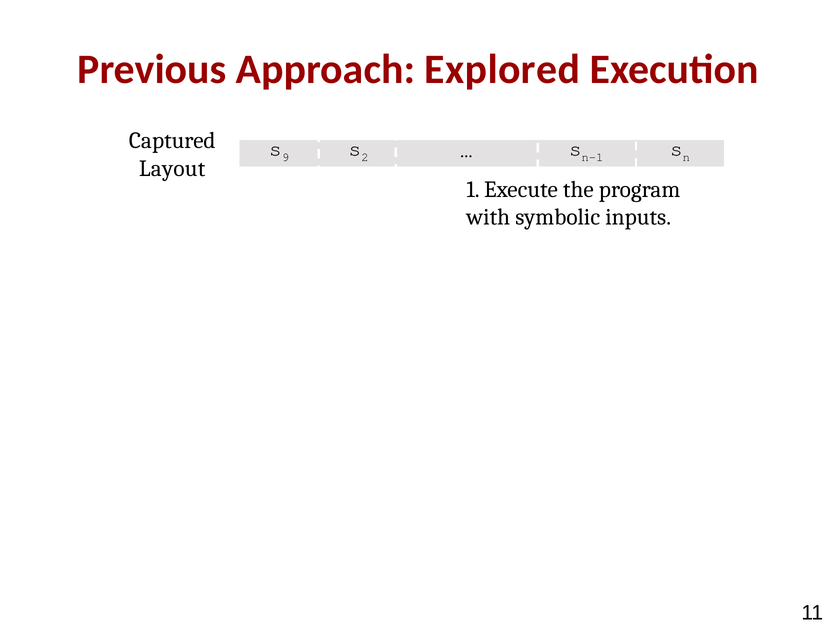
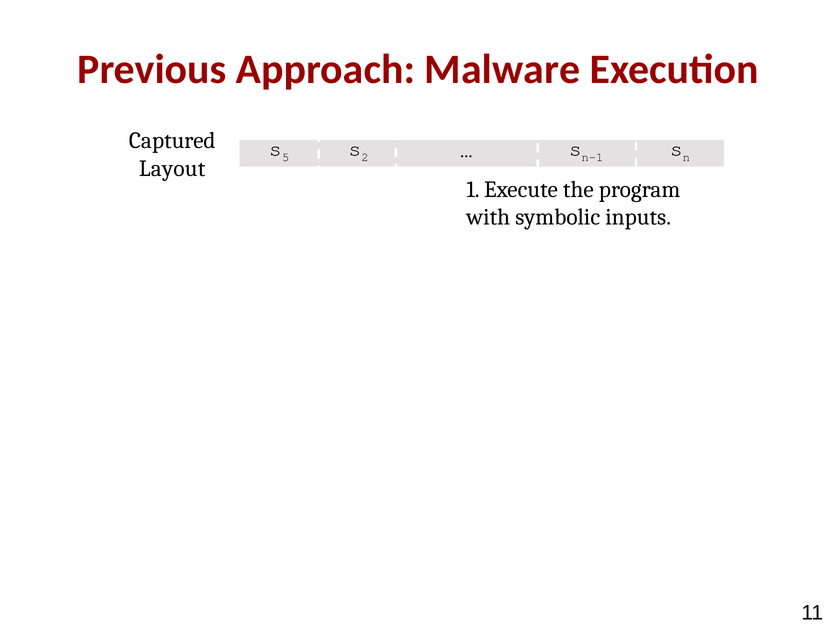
Explored: Explored -> Malware (502, 69)
9: 9 -> 5 (286, 157)
